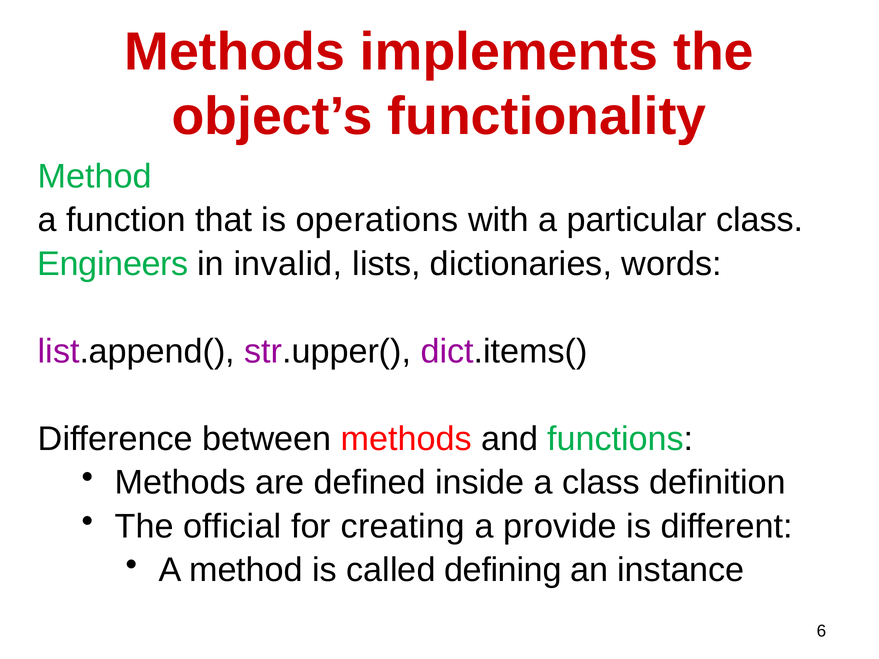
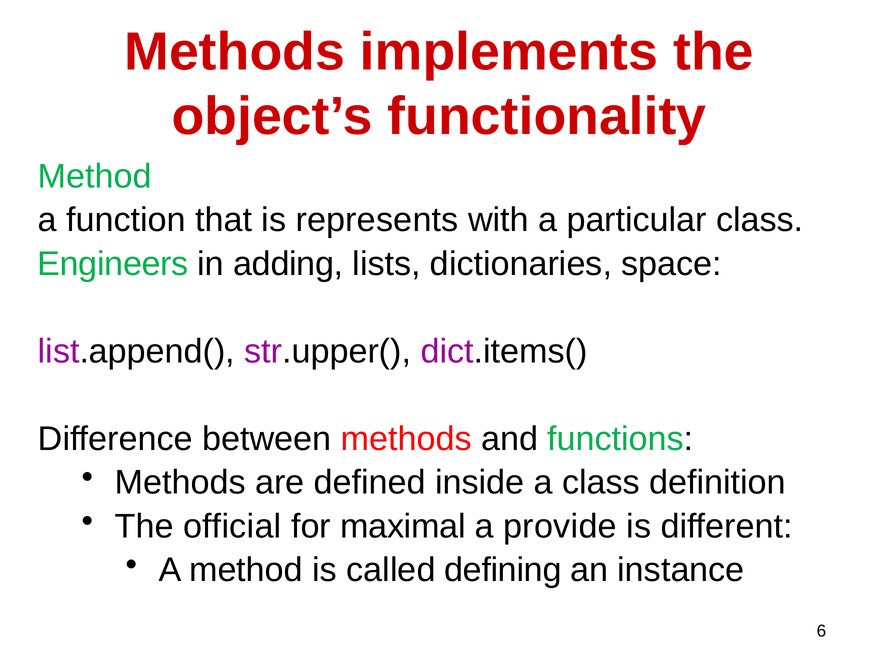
operations: operations -> represents (377, 220)
invalid: invalid -> adding (288, 264)
words: words -> space (672, 264)
creating: creating -> maximal (403, 527)
